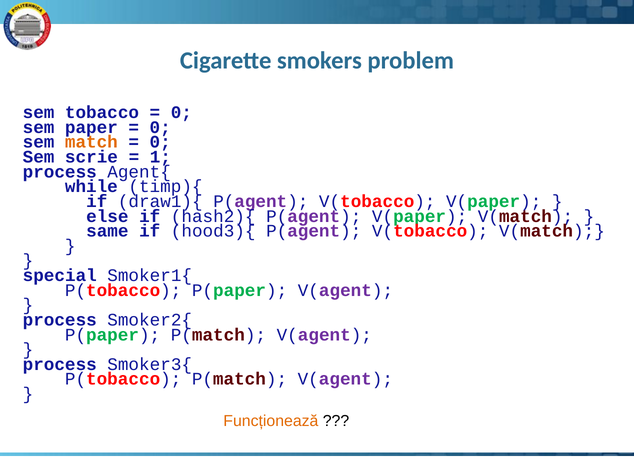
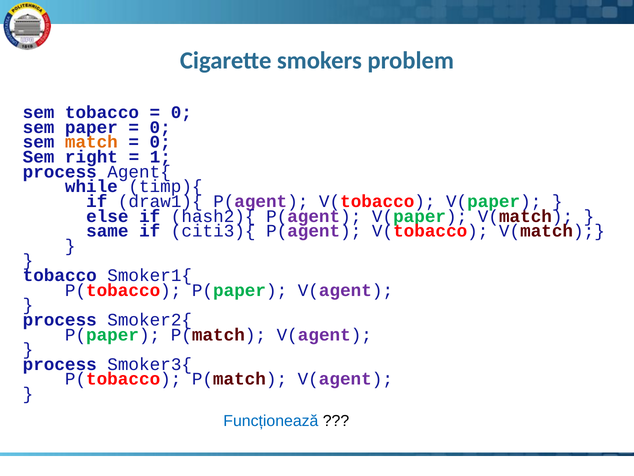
scrie: scrie -> right (91, 157)
hood3){: hood3){ -> citi3){ (213, 231)
special: special -> tobacco (60, 275)
Funcționează colour: orange -> blue (271, 420)
